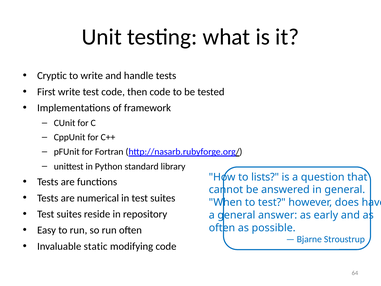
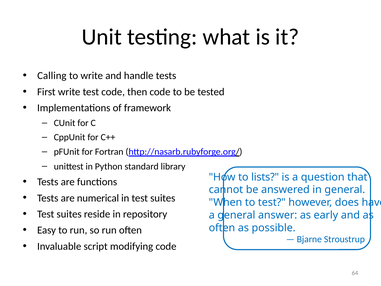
Cryptic: Cryptic -> Calling (52, 76)
static: static -> script (96, 246)
